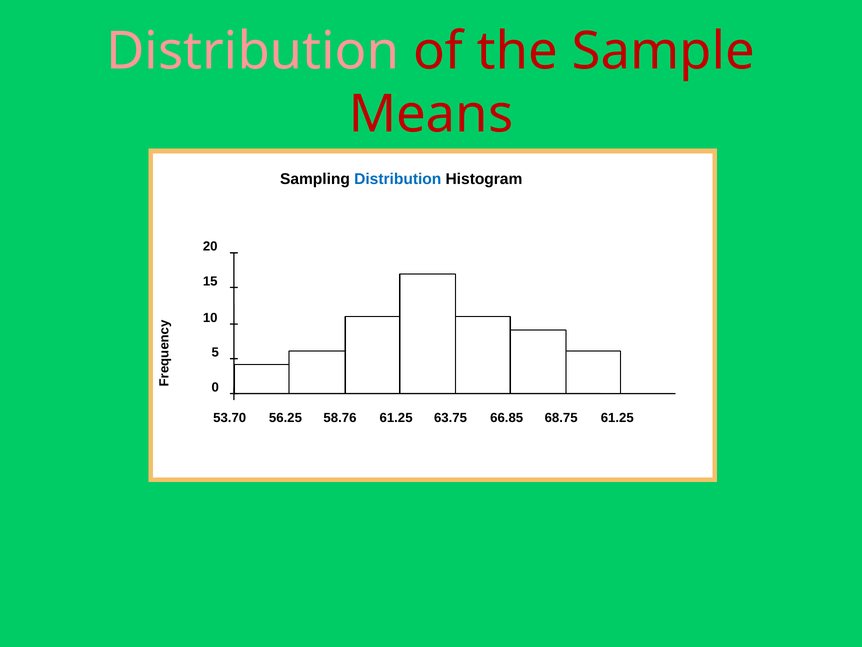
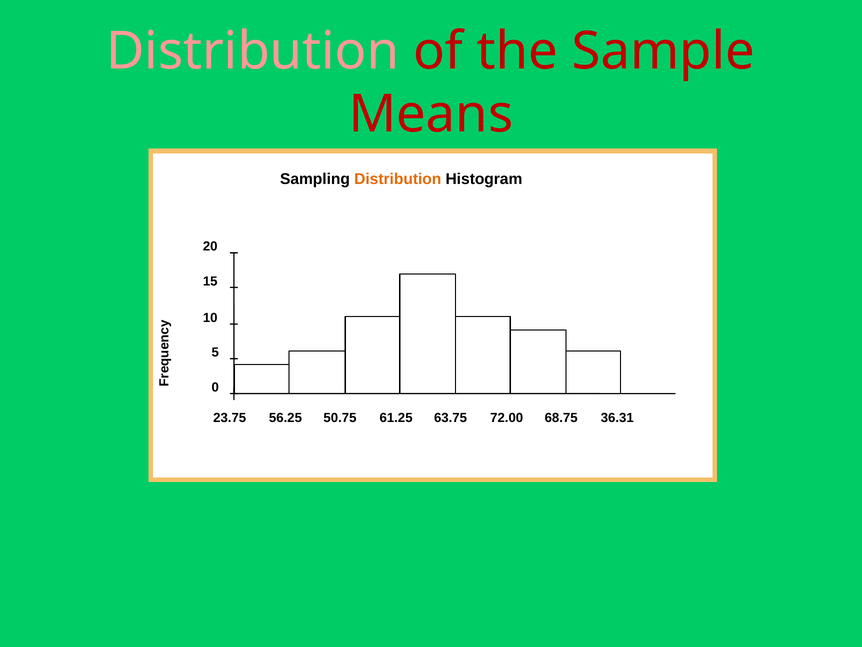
Distribution colour: blue -> orange (398, 179)
53.70: 53.70 -> 23.75 (230, 418)
58.76: 58.76 -> 50.75 (340, 418)
66.85: 66.85 -> 72.00 (507, 418)
68.75 61.25: 61.25 -> 36.31 (617, 418)
